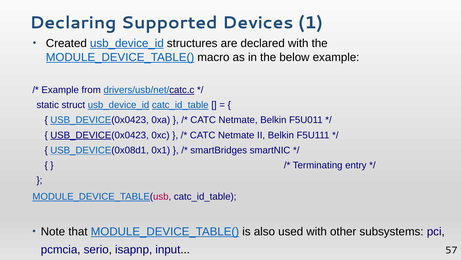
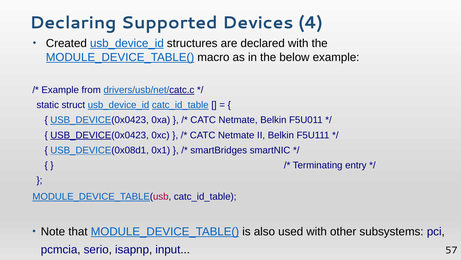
1: 1 -> 4 (311, 23)
